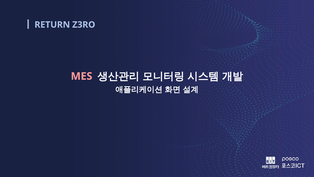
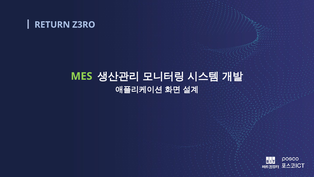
MES colour: pink -> light green (82, 76)
